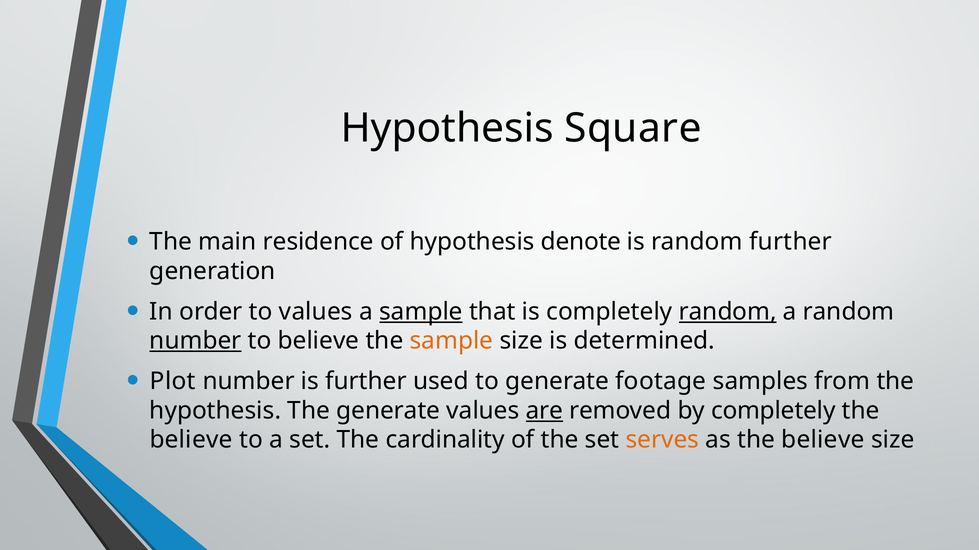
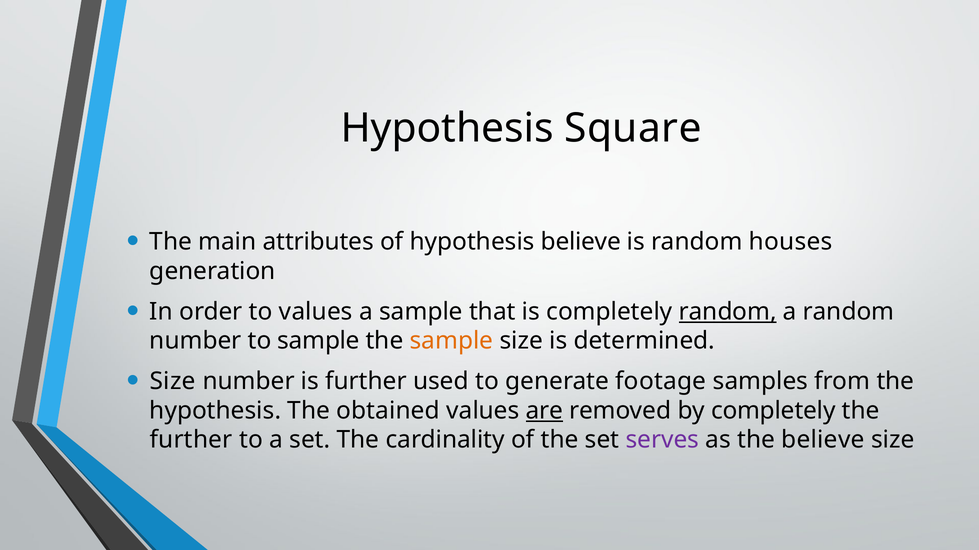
residence: residence -> attributes (318, 242)
hypothesis denote: denote -> believe (581, 242)
random further: further -> houses (791, 242)
sample underline: present -> none (421, 312)
number underline: present -> none (196, 341)
to believe: believe -> sample (319, 341)
Plot: Plot -> Size (173, 382)
The generate: generate -> obtained (388, 411)
believe: believe -> further (191, 440)
serves colour: orange -> purple (662, 440)
